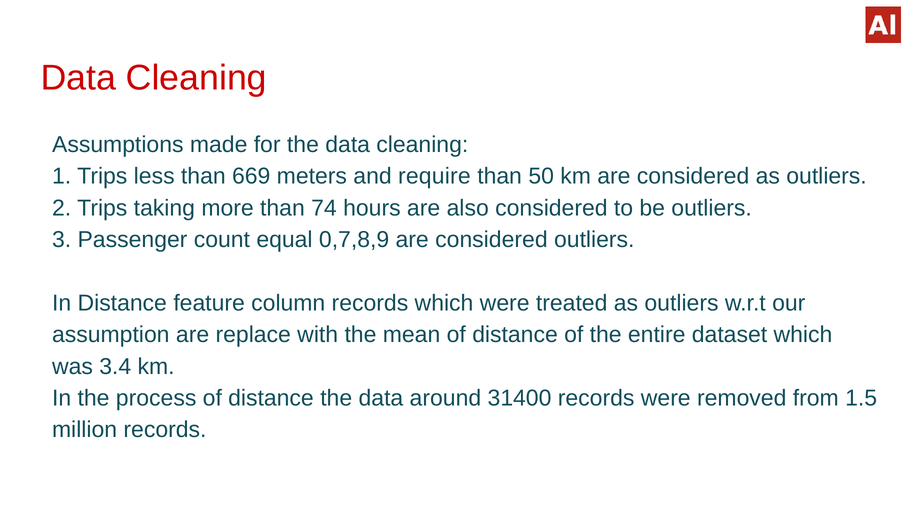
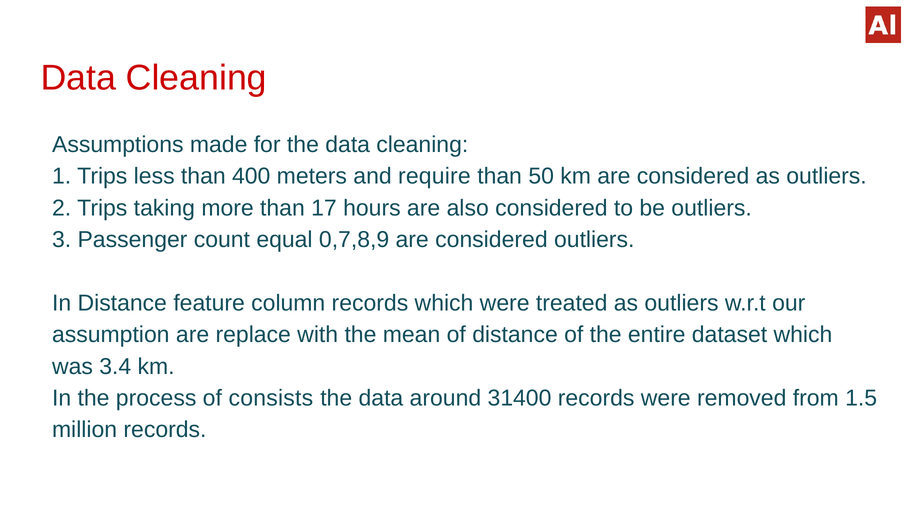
669: 669 -> 400 (251, 176)
74: 74 -> 17 (324, 208)
process of distance: distance -> consists (271, 399)
